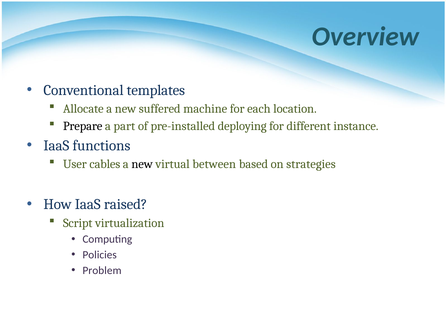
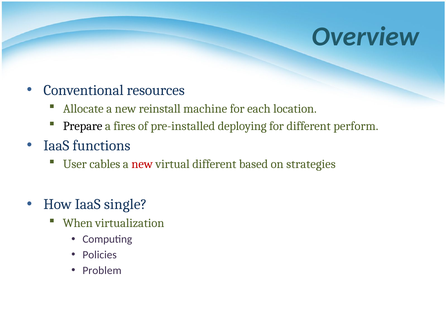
templates: templates -> resources (156, 90)
suffered: suffered -> reinstall (160, 109)
part: part -> fires (124, 126)
instance: instance -> perform (356, 126)
new colour: black -> red (142, 164)
virtual between: between -> different (214, 164)
raised: raised -> single (125, 205)
Script: Script -> When (78, 223)
